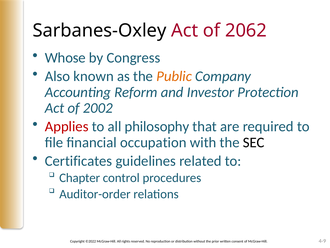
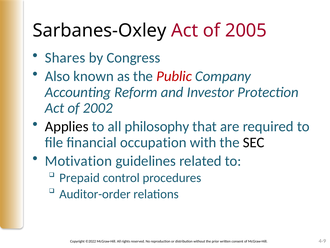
2062: 2062 -> 2005 (246, 30)
Whose: Whose -> Shares (65, 58)
Public colour: orange -> red (174, 76)
Applies colour: red -> black (67, 126)
Certificates: Certificates -> Motivation (78, 161)
Chapter: Chapter -> Prepaid (80, 178)
